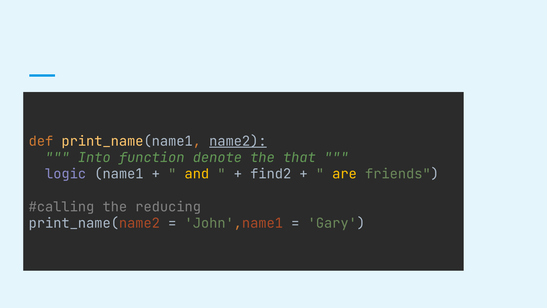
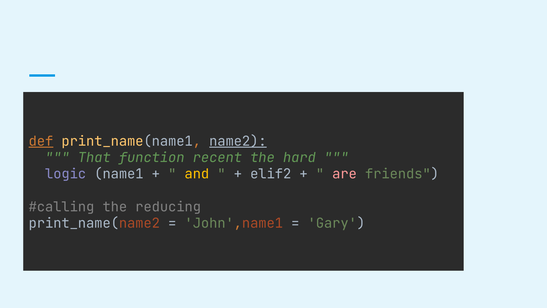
def underline: none -> present (41, 141)
Into: Into -> That (94, 158)
denote: denote -> recent (217, 158)
that: that -> hard (299, 158)
find2: find2 -> elif2 (271, 174)
are colour: yellow -> pink (345, 174)
